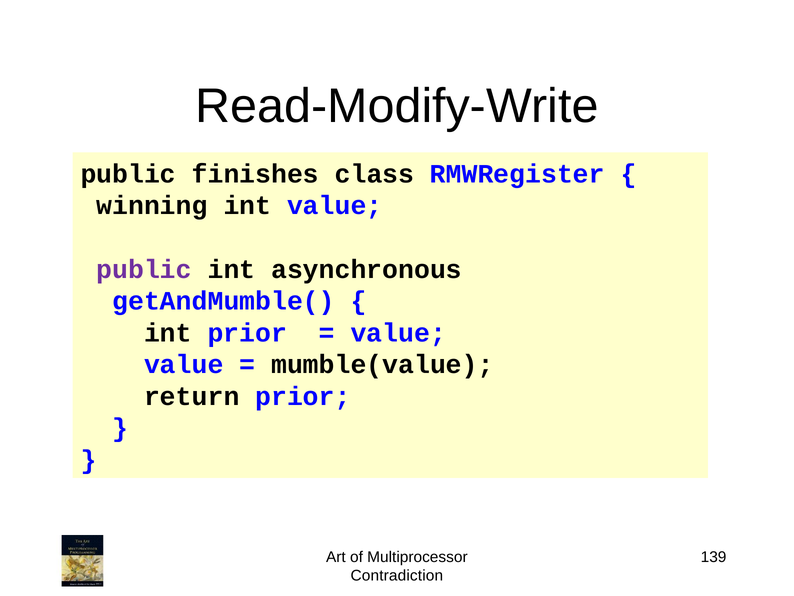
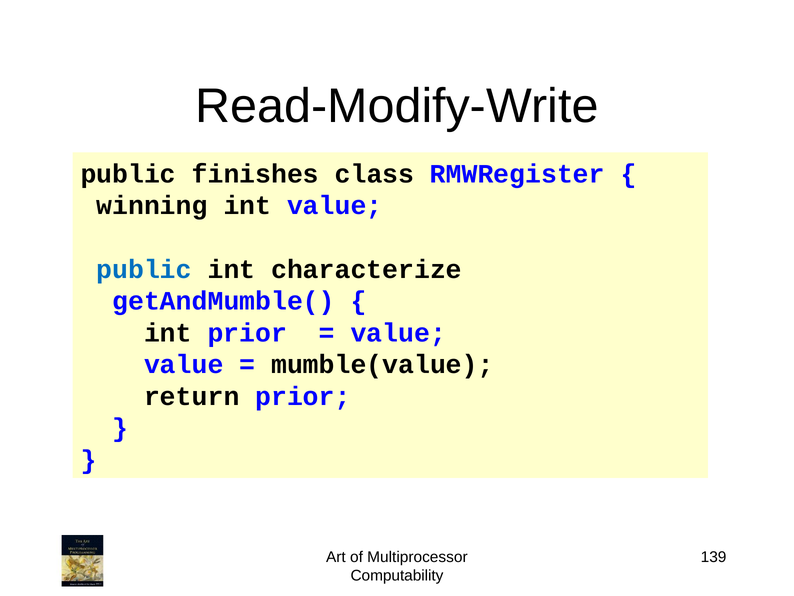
public colour: purple -> blue (144, 269)
asynchronous: asynchronous -> characterize (366, 269)
Contradiction: Contradiction -> Computability (397, 575)
